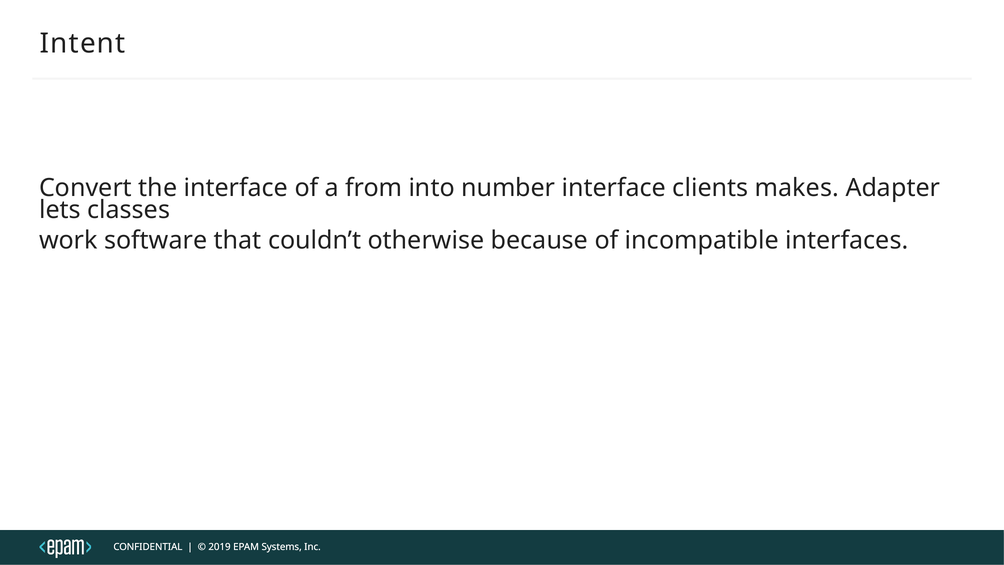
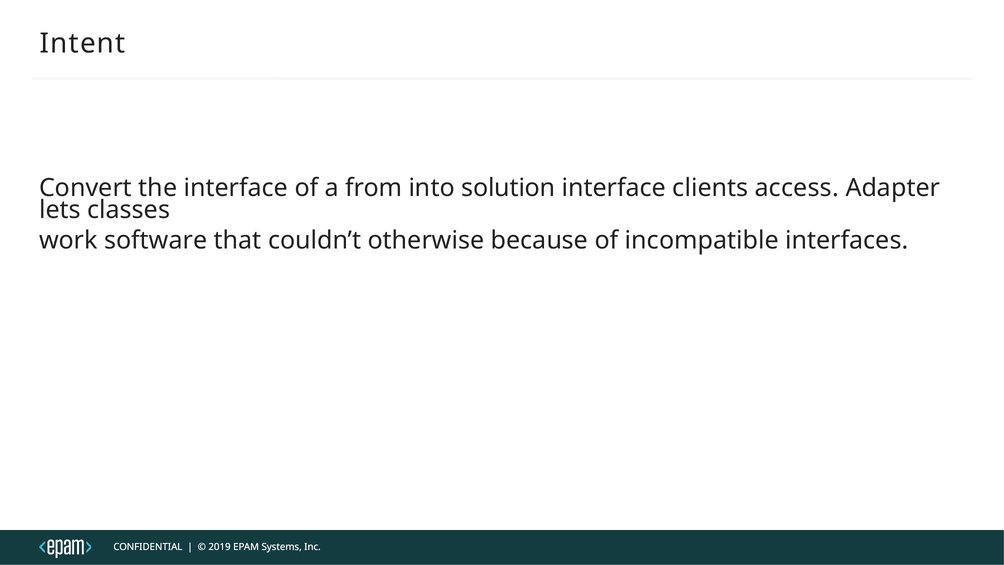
number: number -> solution (508, 188)
makes: makes -> access (797, 188)
